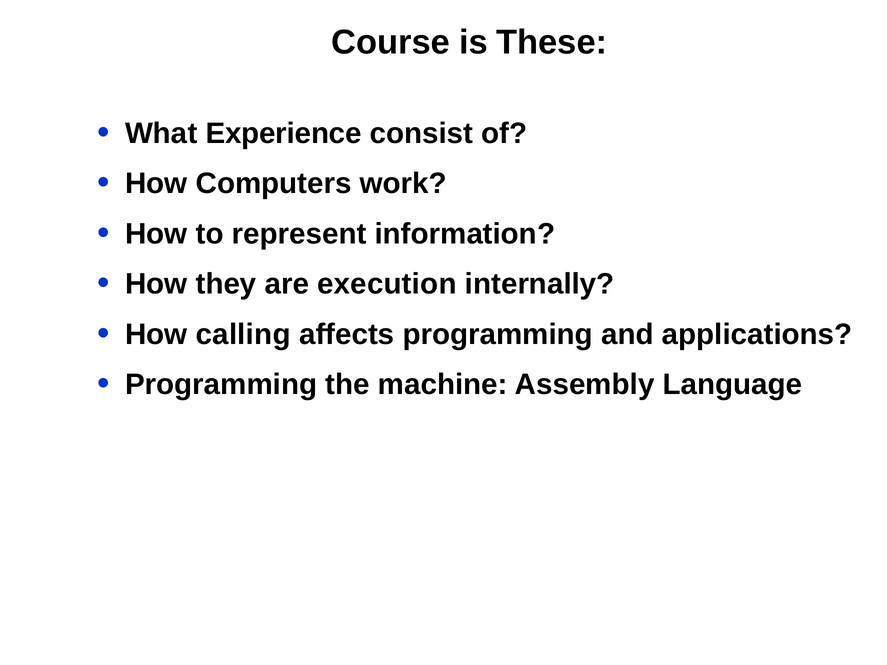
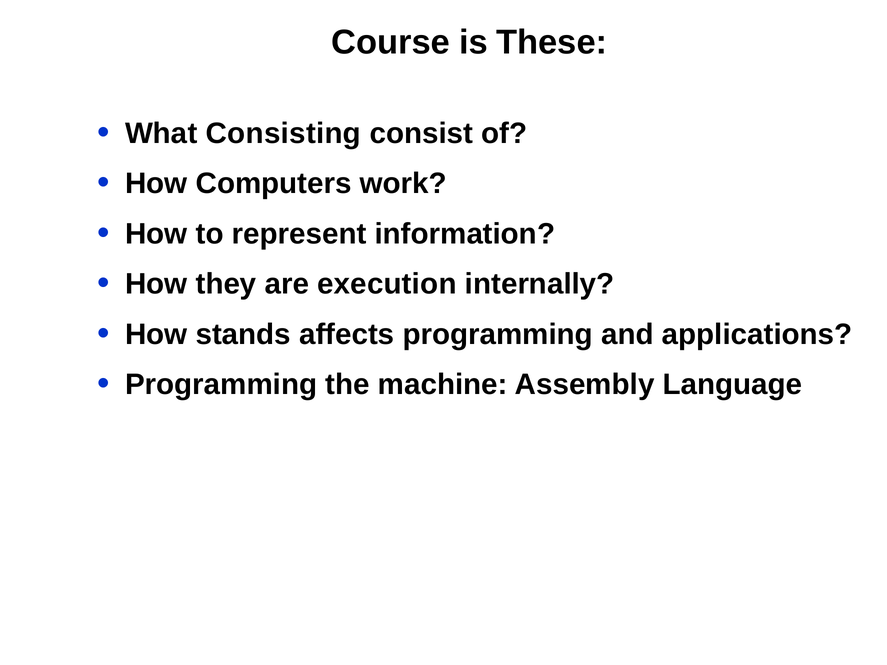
Experience: Experience -> Consisting (283, 134)
calling: calling -> stands (243, 335)
